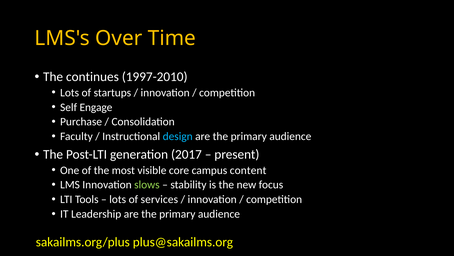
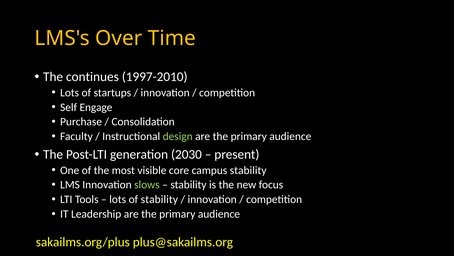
design colour: light blue -> light green (178, 136)
2017: 2017 -> 2030 (186, 154)
campus content: content -> stability (248, 170)
of services: services -> stability (159, 199)
